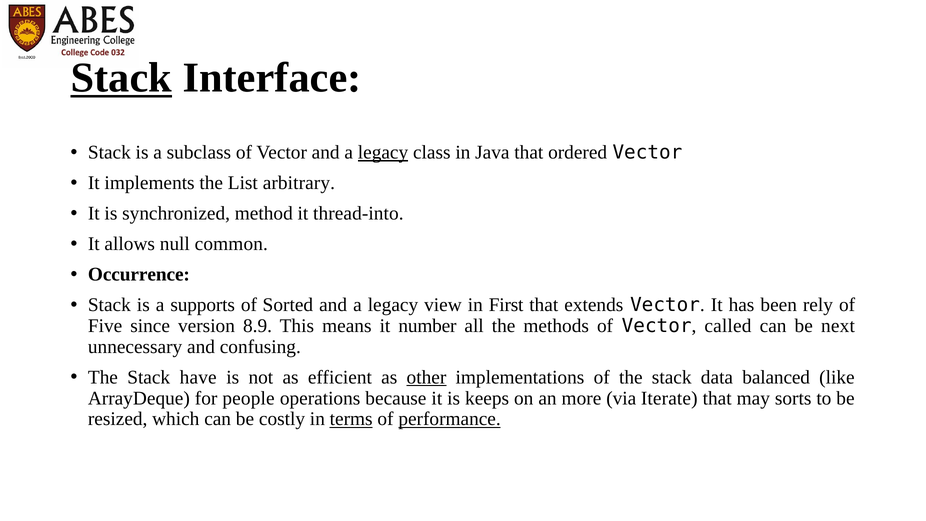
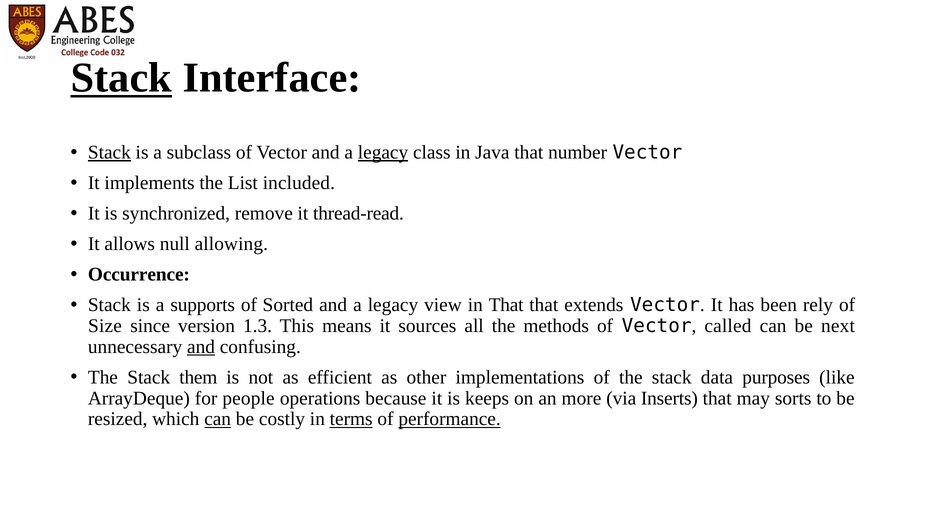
Stack underline: none -> present (109, 152)
ordered: ordered -> number (578, 152)
arbitrary: arbitrary -> included (299, 183)
method: method -> remove (264, 213)
thread-into: thread-into -> thread-read (359, 213)
common: common -> allowing (231, 244)
in First: First -> That (506, 305)
Five: Five -> Size (105, 326)
8.9: 8.9 -> 1.3 (258, 326)
number: number -> sources (427, 326)
and underline: none -> present (201, 347)
have: have -> them (198, 377)
other underline: present -> none (426, 377)
balanced: balanced -> purposes (776, 377)
Iterate: Iterate -> Inserts (669, 398)
can underline: none -> present (218, 419)
